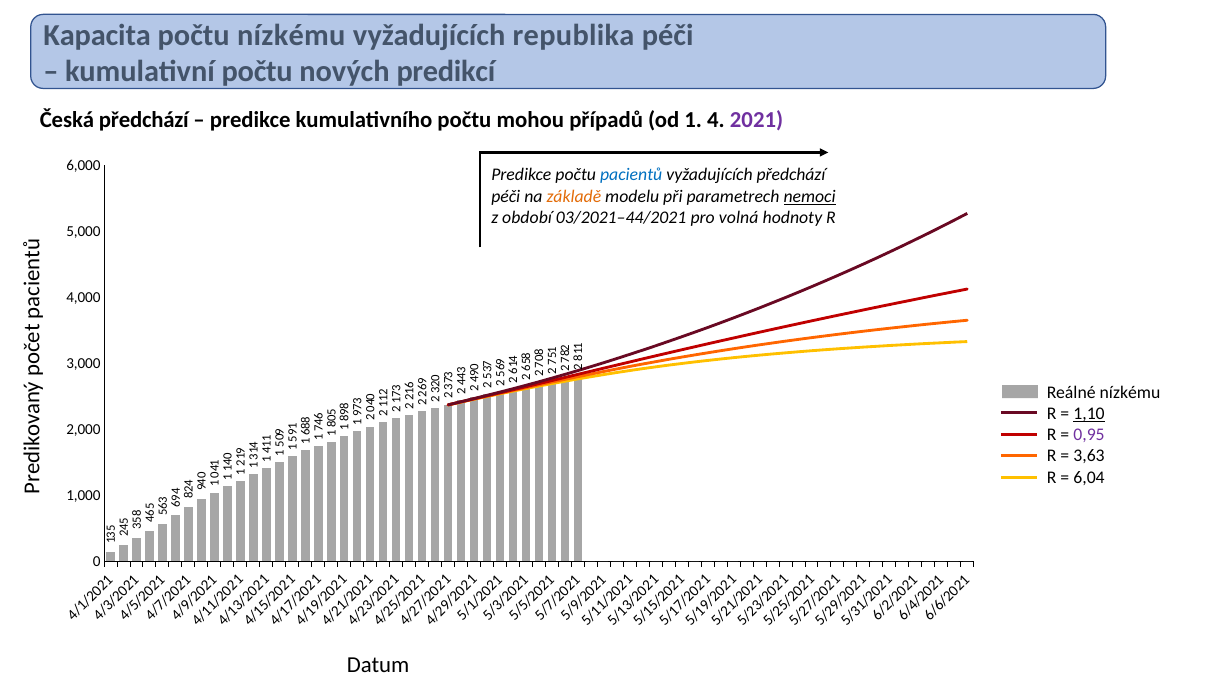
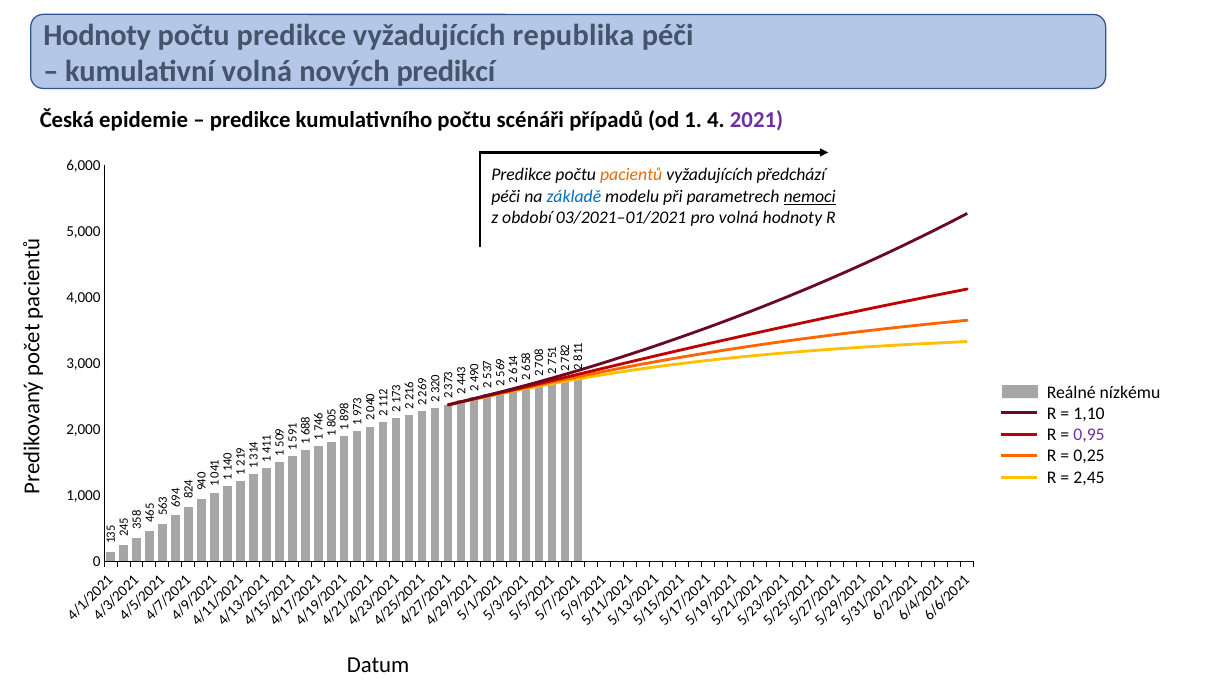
Kapacita: Kapacita -> Hodnoty (97, 35)
počtu nízkému: nízkému -> predikce (291, 35)
kumulativní počtu: počtu -> volná (257, 72)
Česká předchází: předchází -> epidemie (144, 120)
mohou: mohou -> scénáři (530, 120)
pacientů colour: blue -> orange (631, 175)
základě colour: orange -> blue (574, 196)
03/2021–44/2021: 03/2021–44/2021 -> 03/2021–01/2021 (621, 218)
1,10 underline: present -> none (1089, 413)
3,63: 3,63 -> 0,25 (1089, 456)
6,04: 6,04 -> 2,45 (1089, 477)
